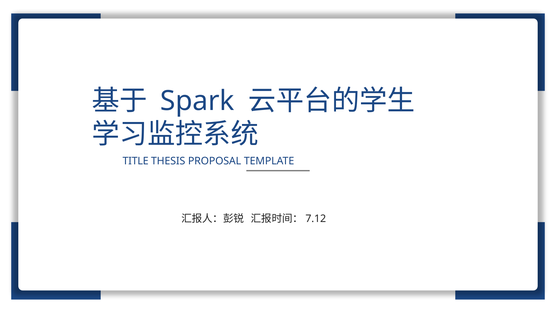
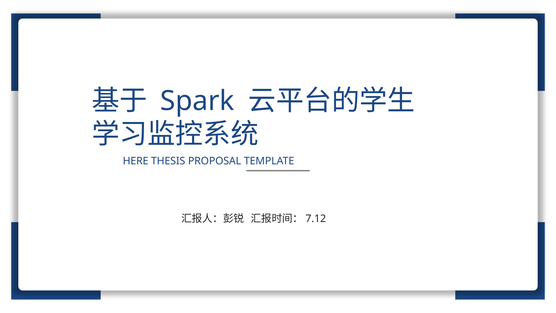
TITLE: TITLE -> HERE (136, 161)
